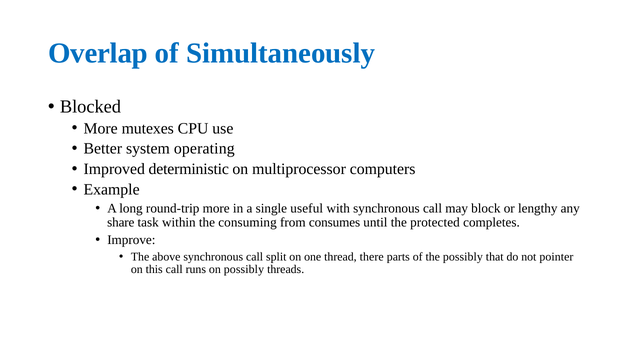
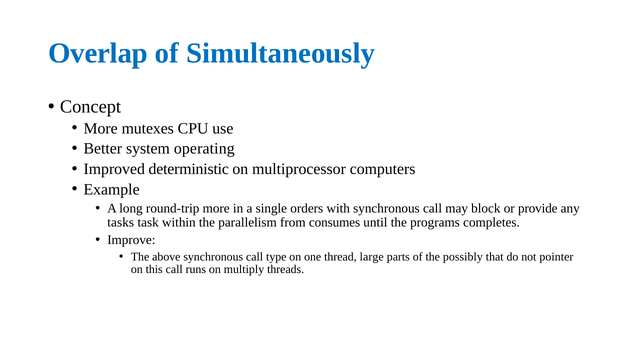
Blocked: Blocked -> Concept (91, 107)
useful: useful -> orders (307, 208)
lengthy: lengthy -> provide (538, 208)
share: share -> tasks (121, 222)
consuming: consuming -> parallelism (248, 222)
protected: protected -> programs (435, 222)
split: split -> type (276, 257)
there: there -> large (372, 257)
on possibly: possibly -> multiply (244, 270)
